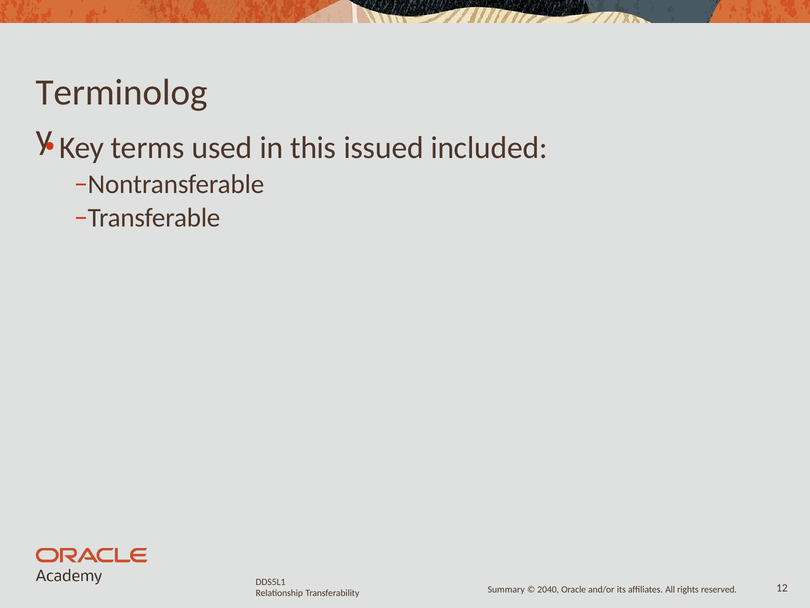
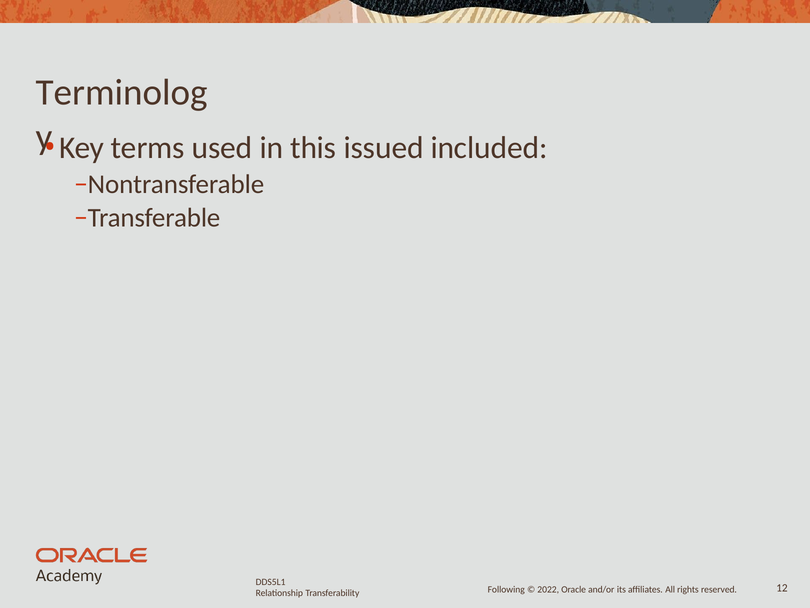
Summary: Summary -> Following (506, 589)
2040: 2040 -> 2022 (548, 589)
